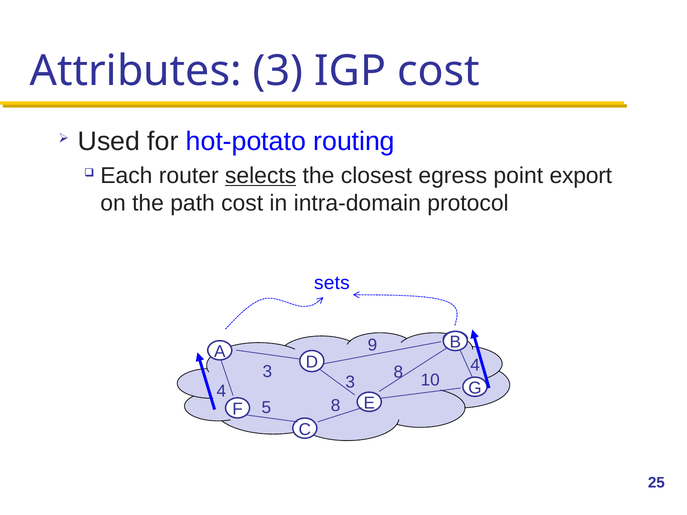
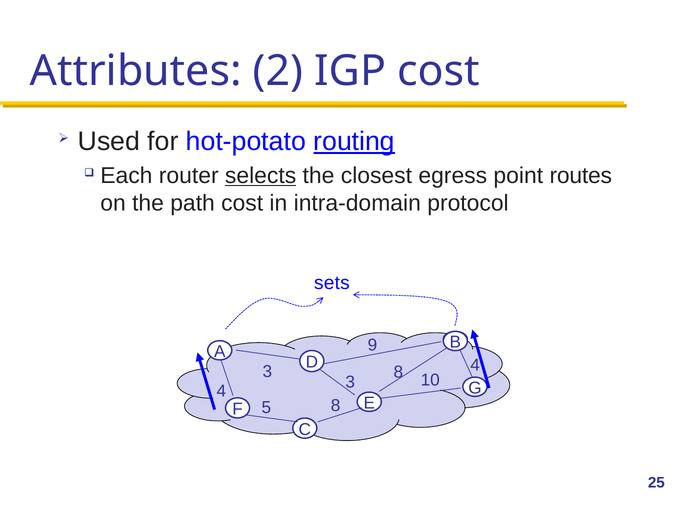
Attributes 3: 3 -> 2 (278, 71)
routing underline: none -> present (354, 142)
export: export -> routes (581, 176)
